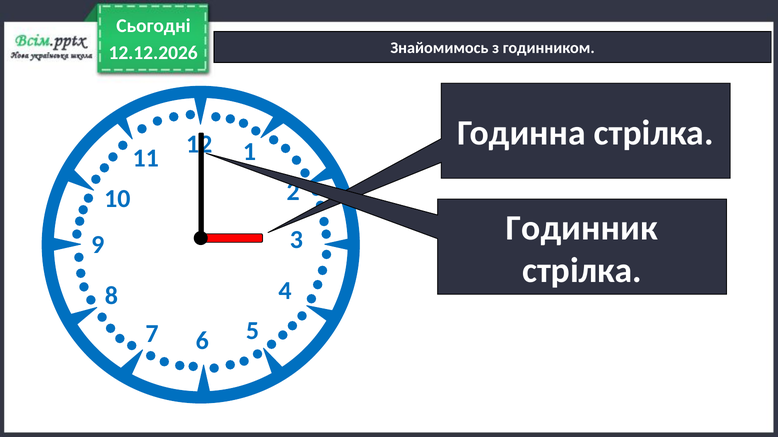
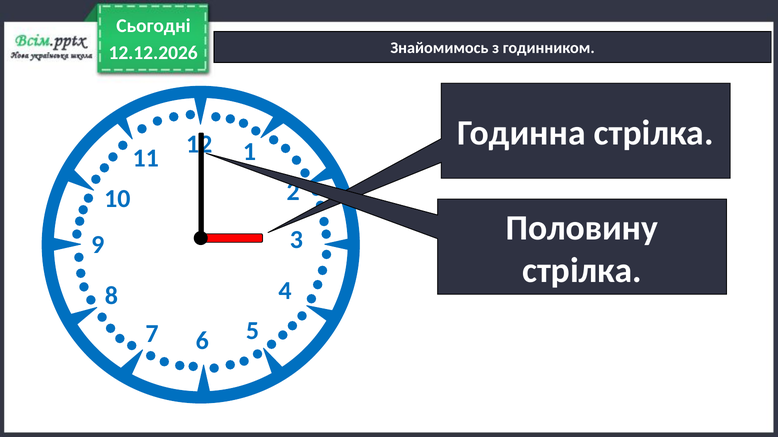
Годинник: Годинник -> Половину (582, 228)
